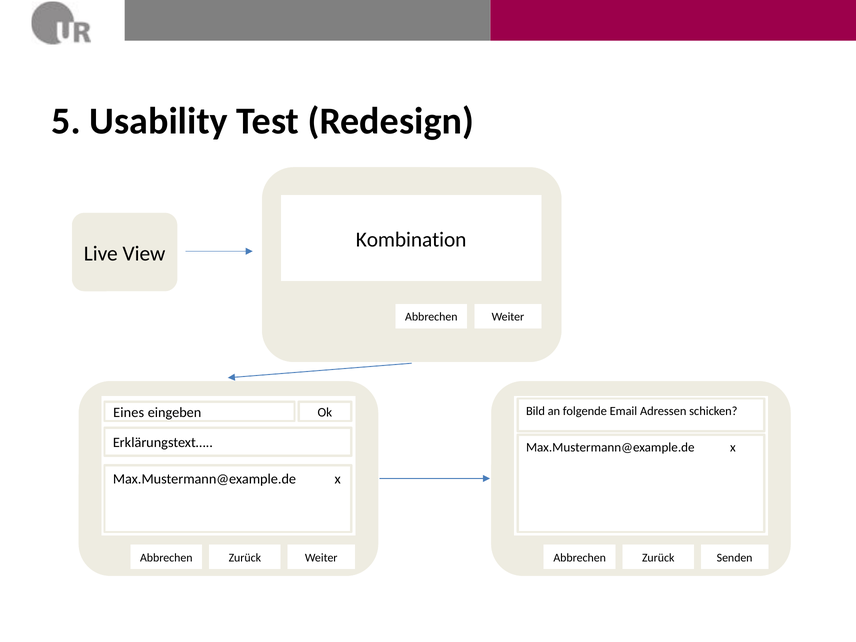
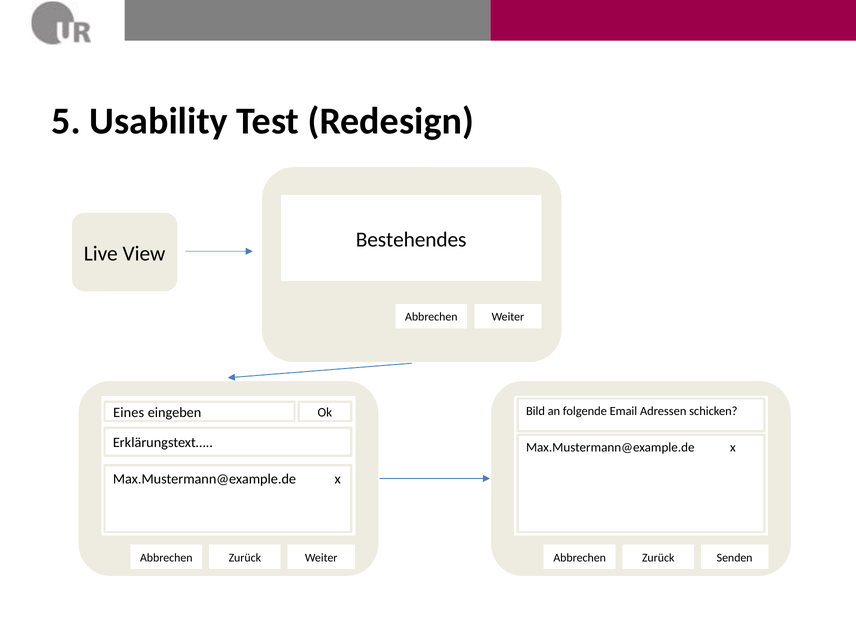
Kombination: Kombination -> Bestehendes (411, 240)
